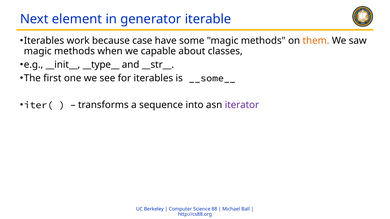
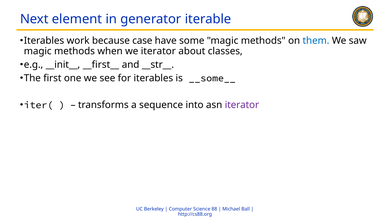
them colour: orange -> blue (316, 41)
we capable: capable -> iterator (158, 51)
__type__: __type__ -> __first__ (101, 65)
